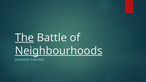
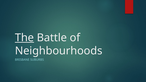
Neighbourhoods underline: present -> none (59, 51)
